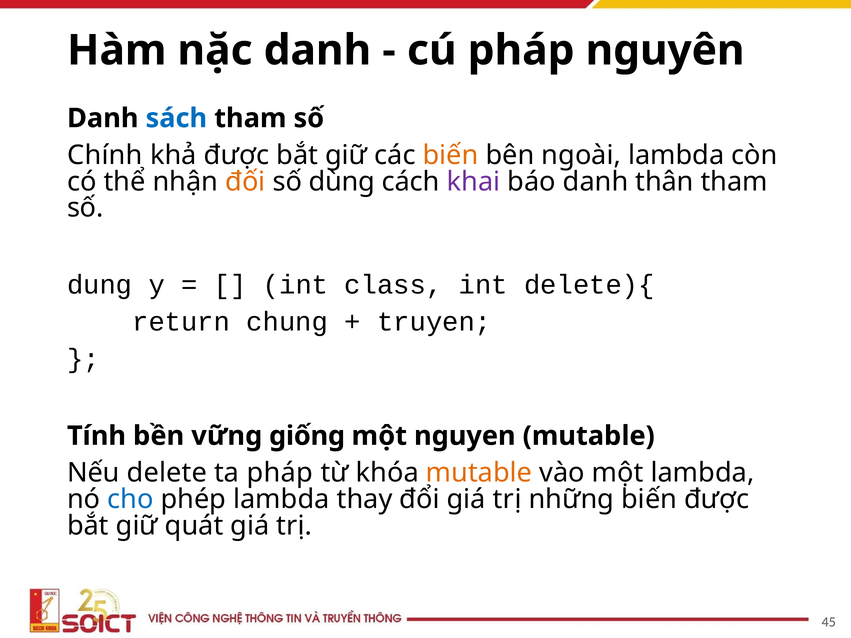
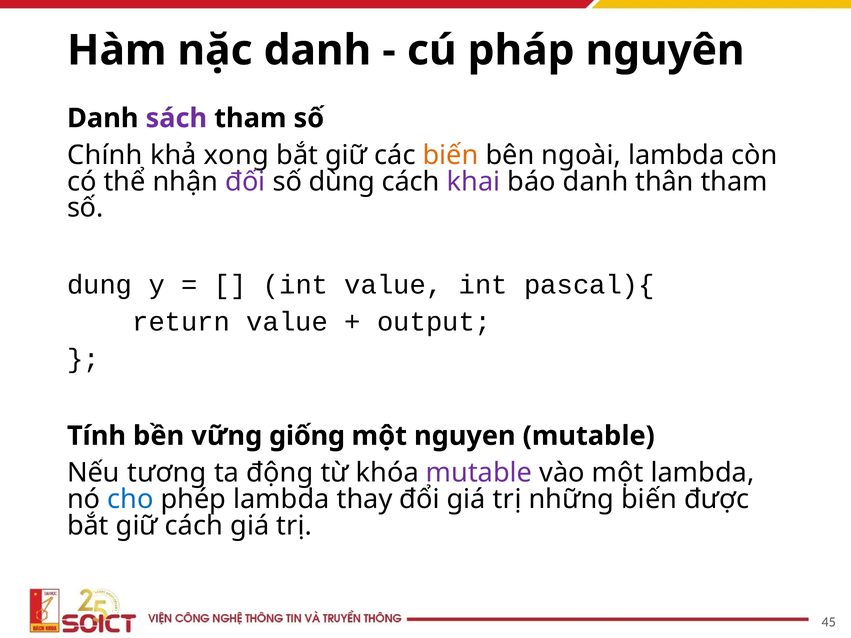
sách colour: blue -> purple (176, 118)
khả được: được -> xong (236, 155)
đối colour: orange -> purple (245, 182)
int class: class -> value (393, 285)
delete){: delete){ -> pascal){ (589, 285)
return chung: chung -> value (287, 322)
truyen: truyen -> output (434, 322)
delete: delete -> tương (167, 473)
ta pháp: pháp -> động (280, 473)
mutable colour: orange -> purple (479, 473)
giữ quát: quát -> cách (194, 526)
